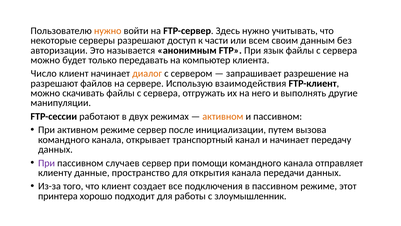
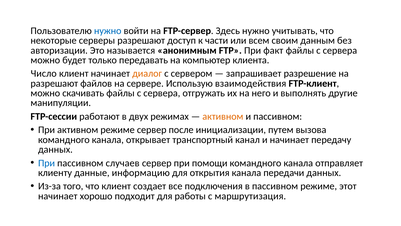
нужно colour: orange -> blue (108, 31)
язык: язык -> факт (273, 50)
При colour: purple -> blue (47, 163)
пространство: пространство -> информацию (141, 172)
принтера: принтера -> начинает (58, 196)
злоумышленник: злоумышленник -> маршрутизация (250, 196)
